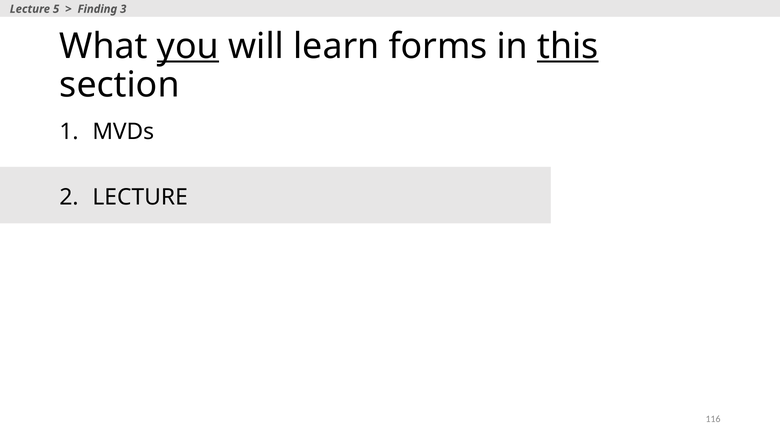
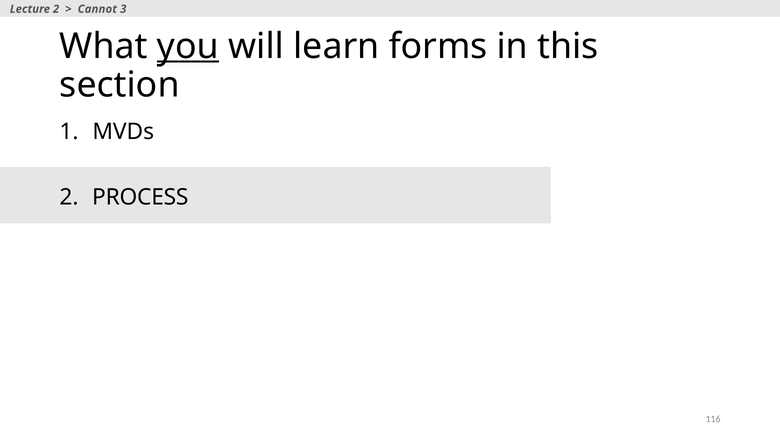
Lecture 5: 5 -> 2 (56, 9)
Finding: Finding -> Cannot (97, 9)
this underline: present -> none (568, 46)
LECTURE: LECTURE -> PROCESS (140, 197)
